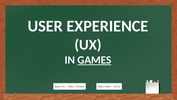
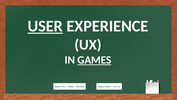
USER underline: none -> present (45, 26)
